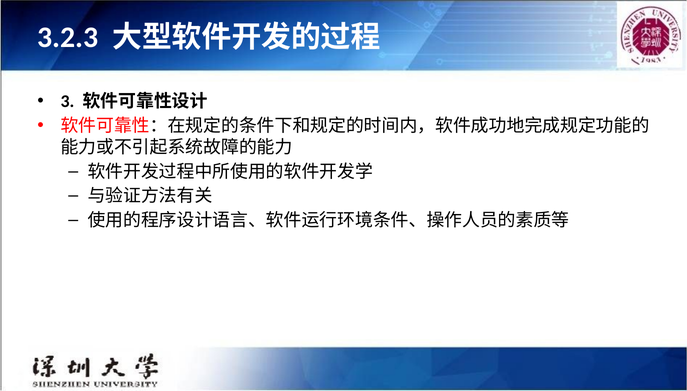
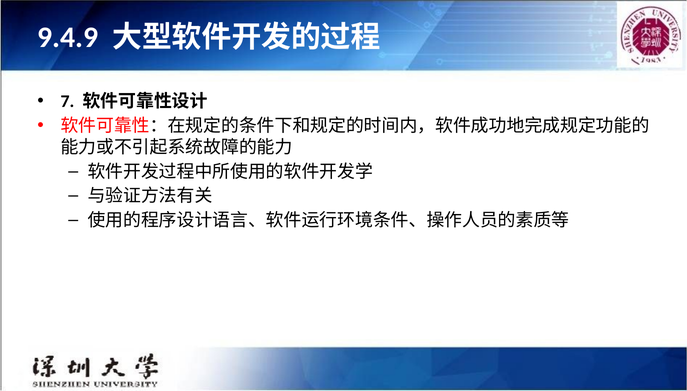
3.2.3: 3.2.3 -> 9.4.9 (68, 37)
3: 3 -> 7 (67, 101)
